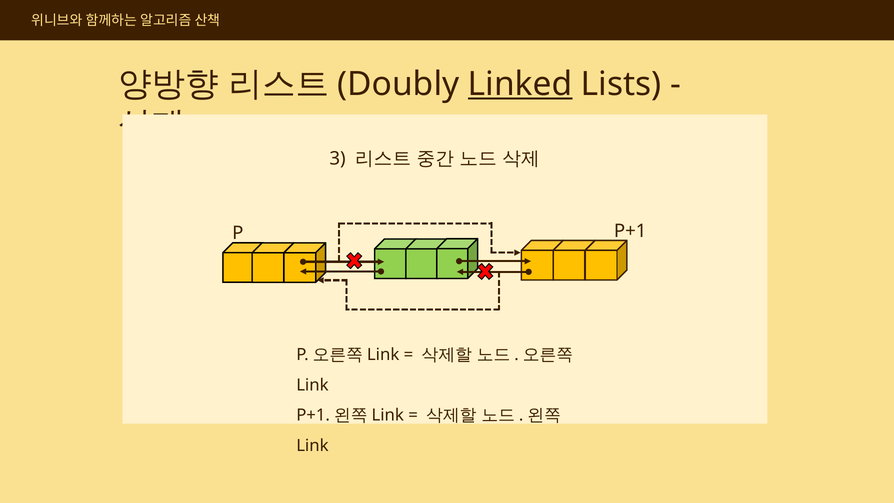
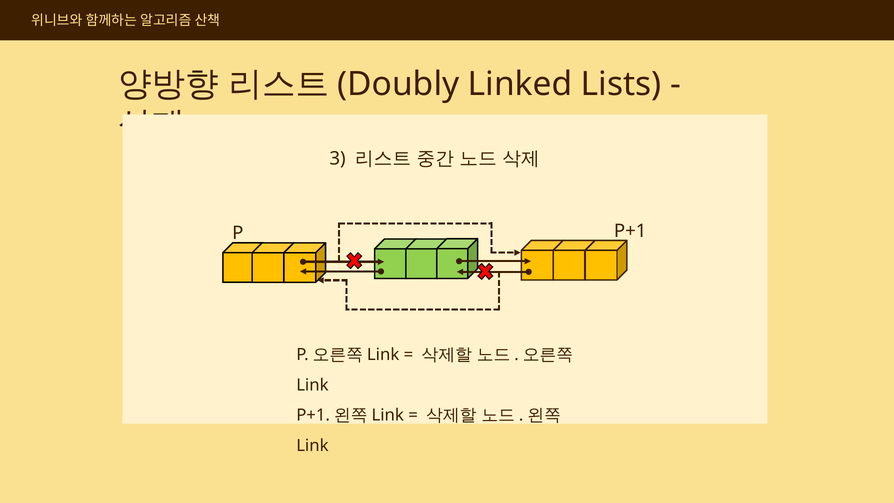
Linked underline: present -> none (520, 84)
